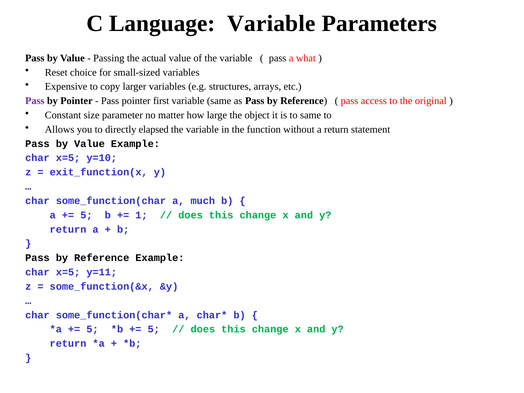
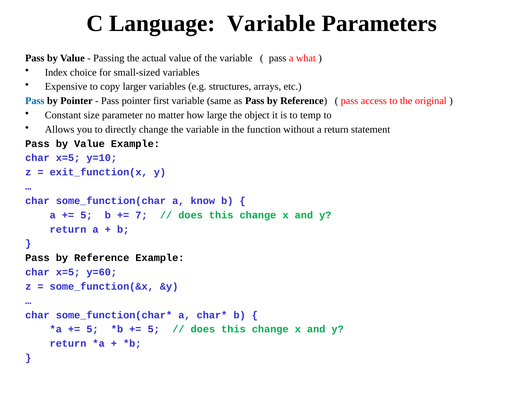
Reset: Reset -> Index (56, 72)
Pass colour: purple -> blue (35, 101)
to same: same -> temp (311, 115)
directly elapsed: elapsed -> change (154, 129)
much: much -> know (203, 201)
1: 1 -> 7 (141, 215)
y=11: y=11 -> y=60 (102, 272)
